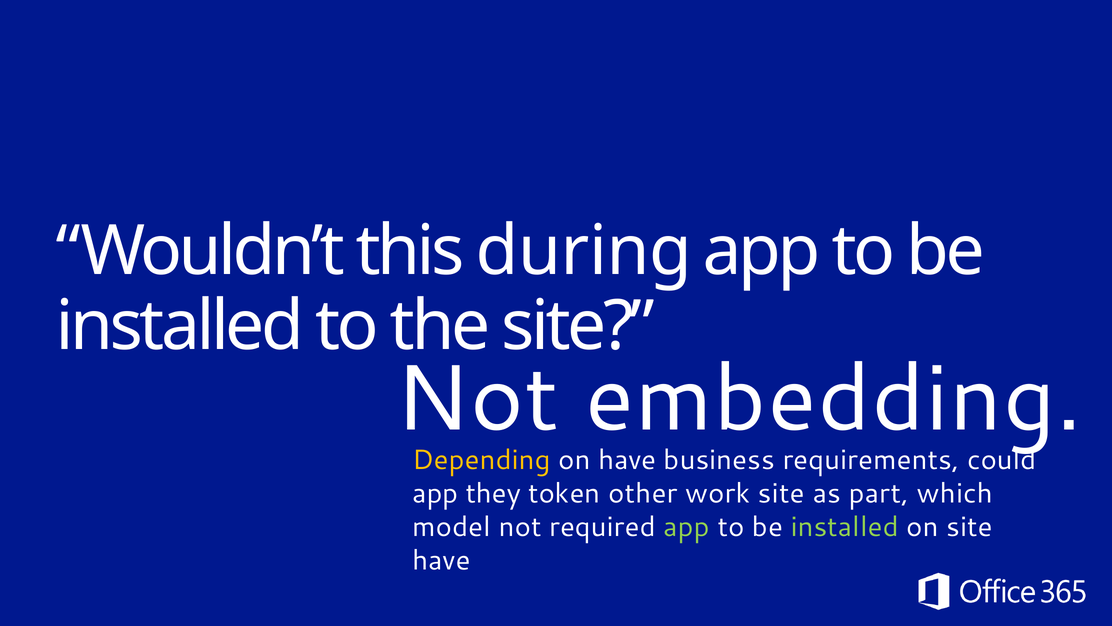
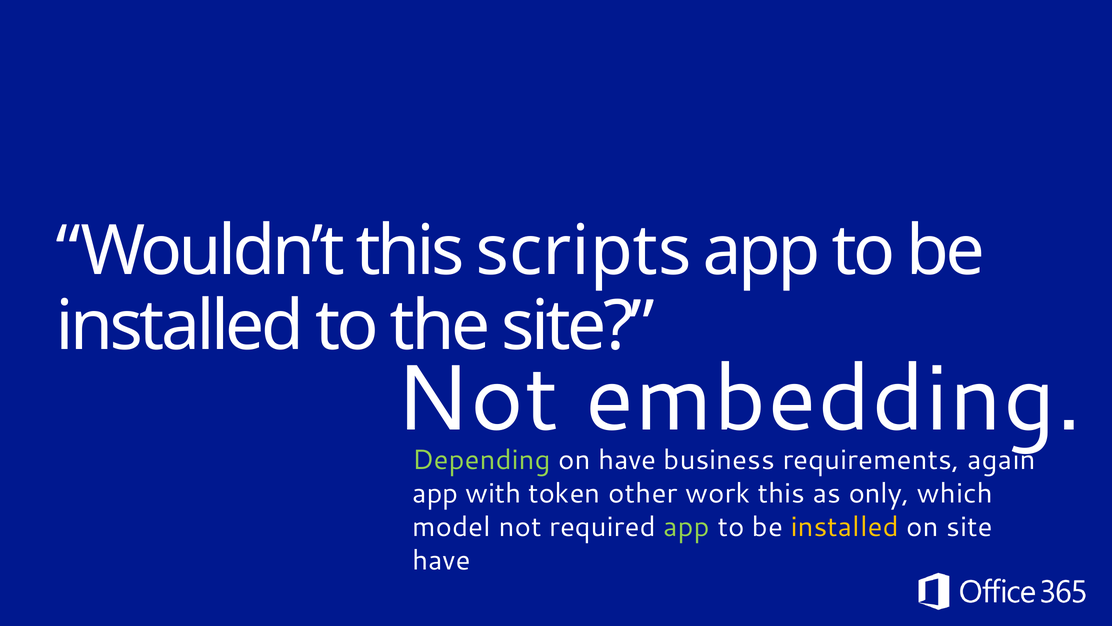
during: during -> scripts (584, 251)
Depending colour: yellow -> light green (481, 460)
could: could -> again (1002, 460)
they: they -> with (493, 493)
work site: site -> this (781, 493)
part: part -> only (879, 493)
installed colour: light green -> yellow (845, 527)
